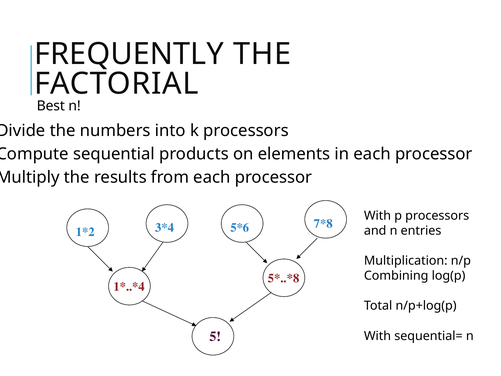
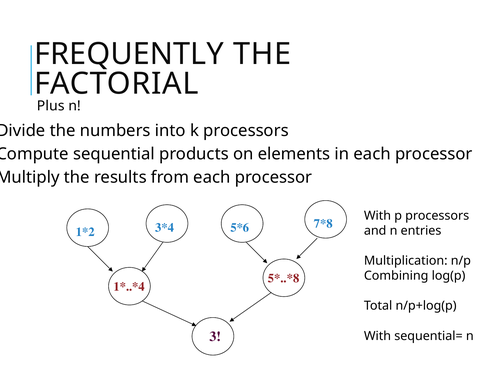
Best: Best -> Plus (51, 106)
5: 5 -> 3 (215, 336)
